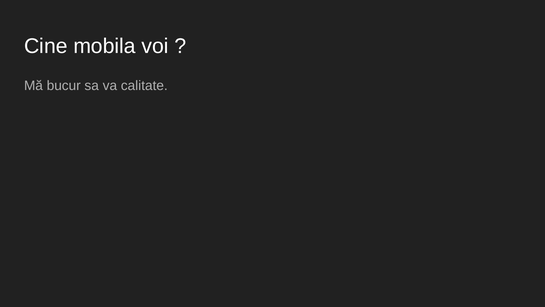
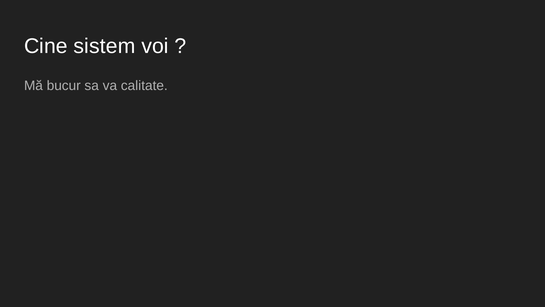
mobila: mobila -> sistem (104, 46)
